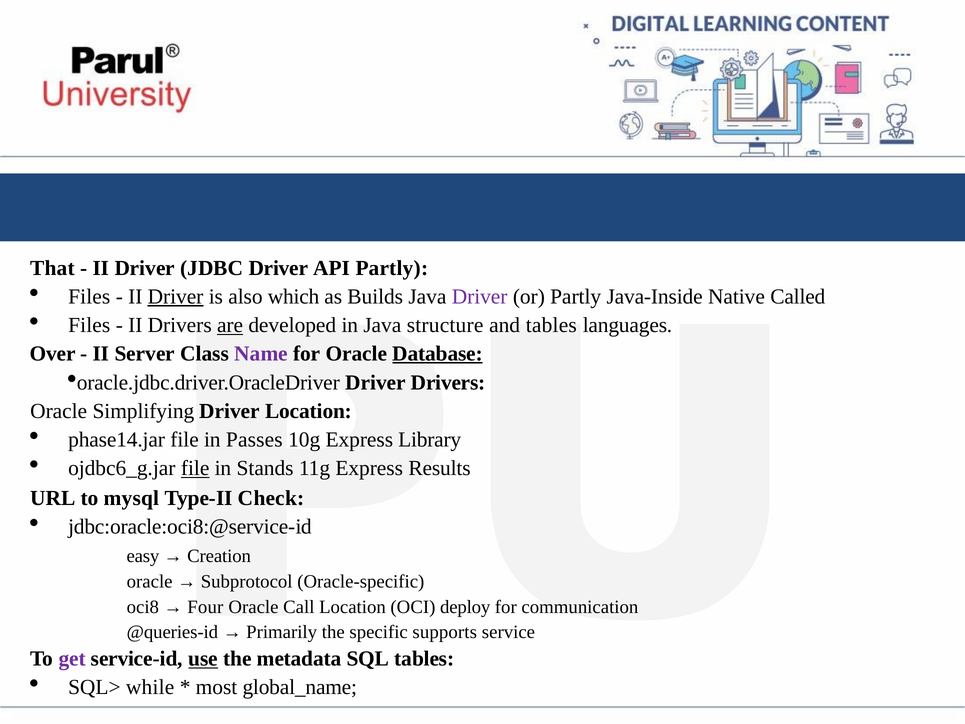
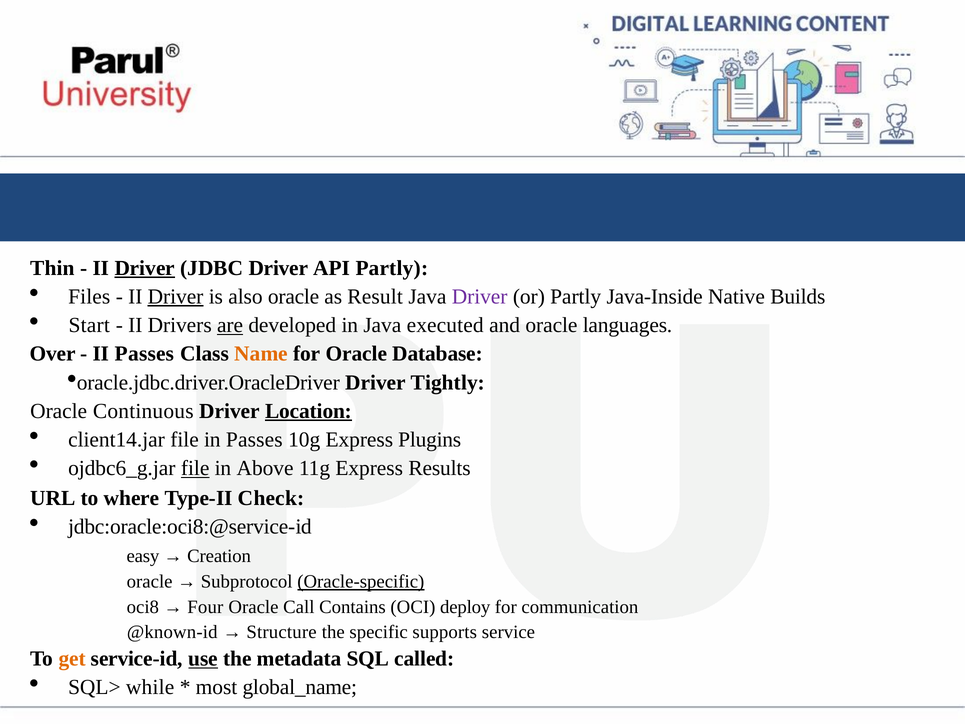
That: That -> Thin (52, 268)
Driver underline: none -> present (145, 268)
also which: which -> oracle (294, 296)
Builds: Builds -> Result (375, 296)
Called: Called -> Builds (798, 296)
Files: Files -> Start (89, 325)
structure: structure -> executed (445, 325)
and tables: tables -> oracle (551, 325)
II Server: Server -> Passes (145, 353)
Name colour: purple -> orange (261, 353)
Database underline: present -> none (438, 353)
Driver Drivers: Drivers -> Tightly (448, 382)
Simplifying: Simplifying -> Continuous (143, 411)
Location underline: none -> present (309, 411)
phase14.jar: phase14.jar -> client14.jar (116, 439)
Library: Library -> Plugins (430, 439)
Stands: Stands -> Above (265, 468)
mysql: mysql -> where (132, 498)
Oracle-specific underline: none -> present (361, 581)
Call Location: Location -> Contains (352, 607)
@queries-id: @queries-id -> @known-id (172, 632)
Primarily: Primarily -> Structure (282, 632)
get colour: purple -> orange (72, 659)
SQL tables: tables -> called (424, 659)
